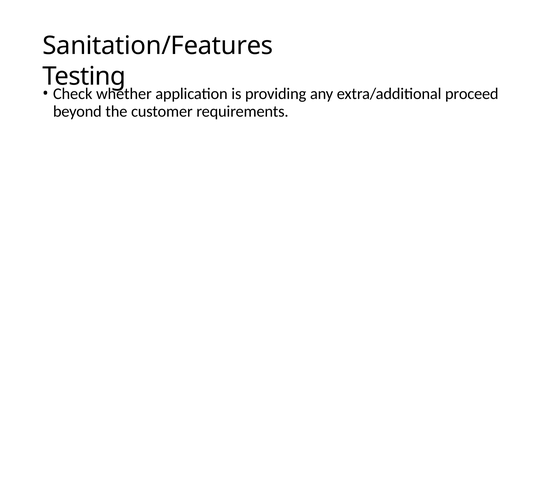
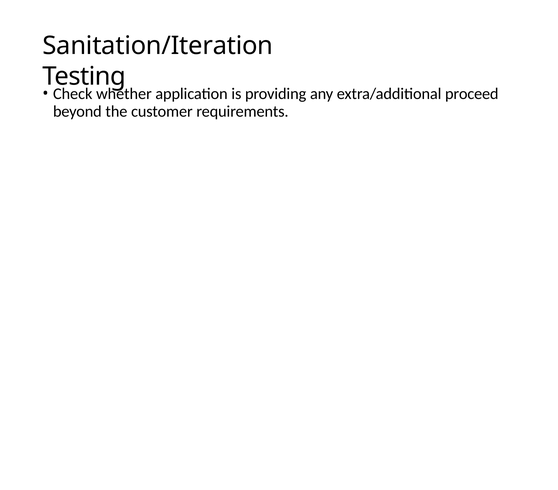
Sanitation/Features: Sanitation/Features -> Sanitation/Iteration (158, 46)
